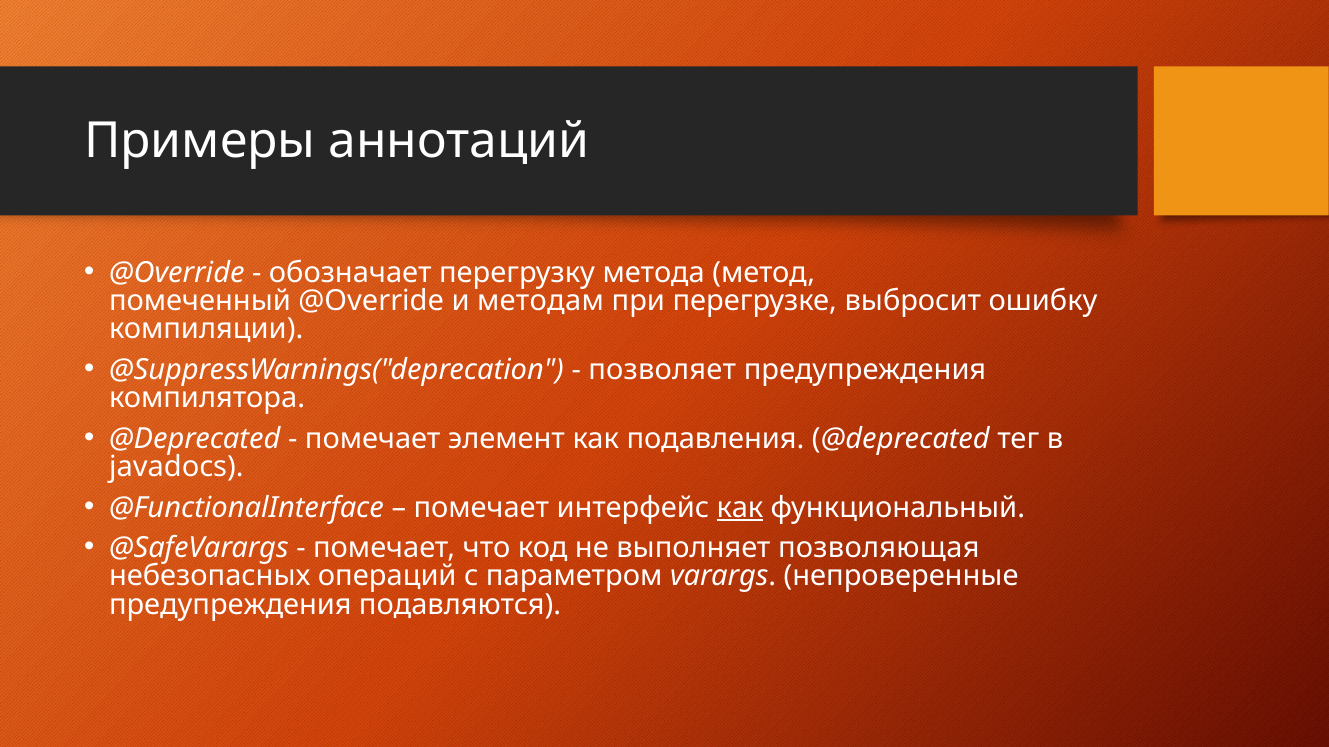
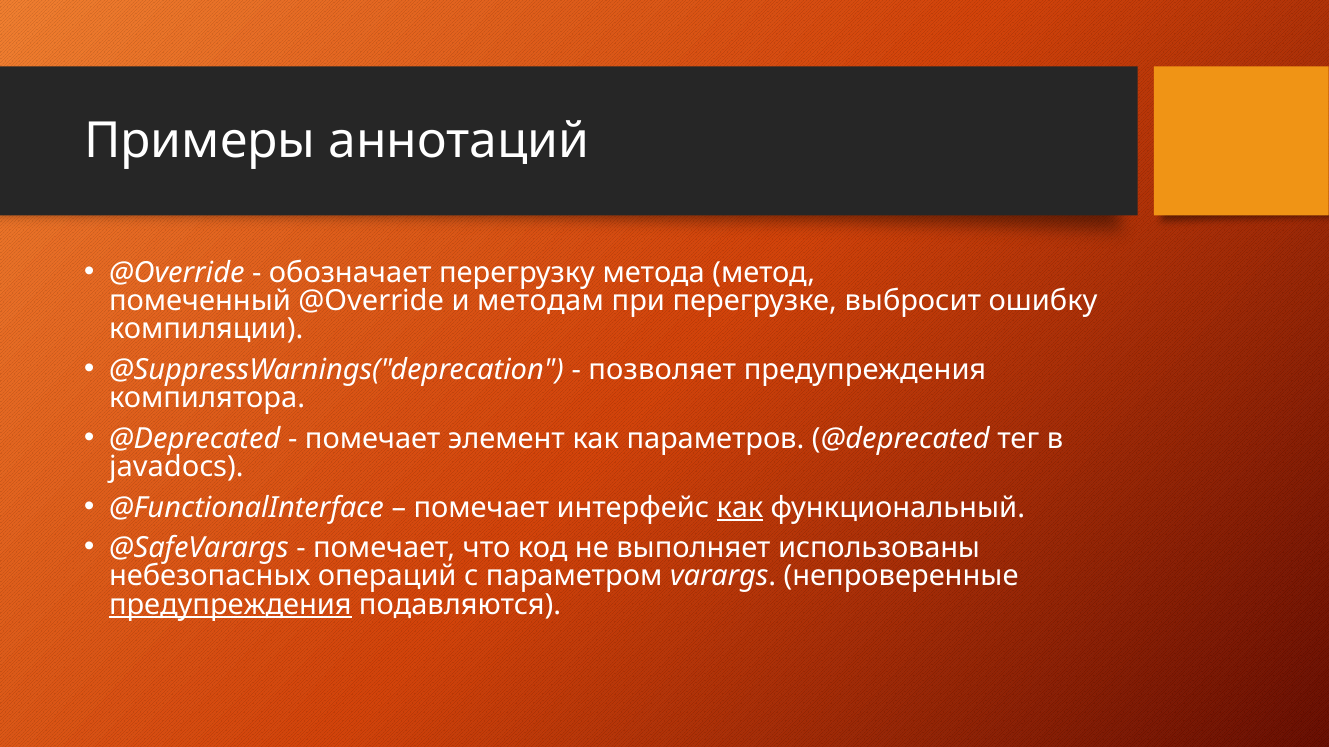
подавления: подавления -> параметров (715, 439)
позволяющая: позволяющая -> использованы (879, 548)
предупреждения underline: none -> present (230, 605)
